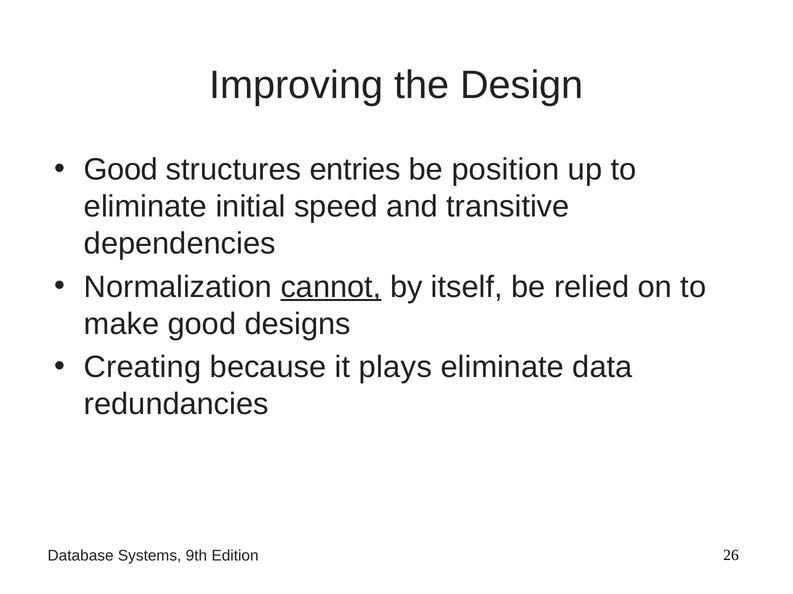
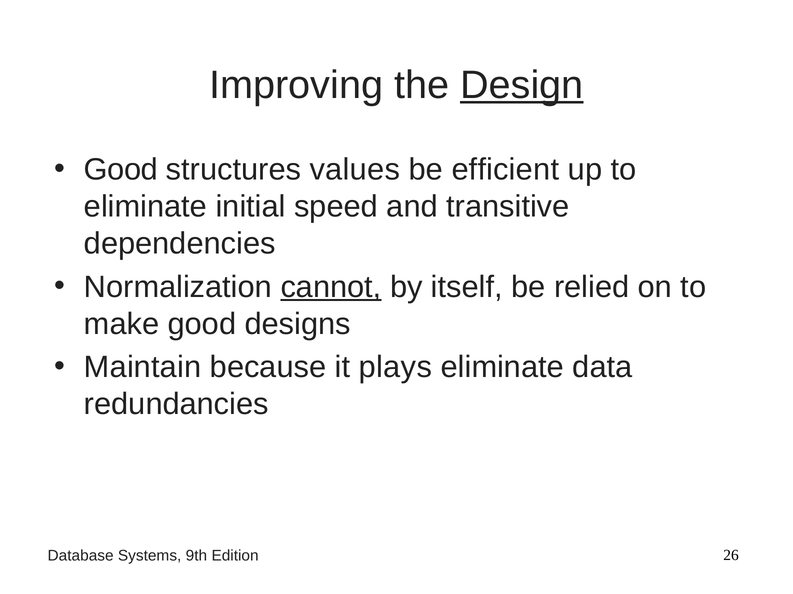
Design underline: none -> present (522, 85)
entries: entries -> values (355, 170)
position: position -> efficient (505, 170)
Creating: Creating -> Maintain (143, 368)
